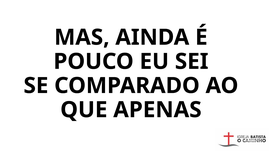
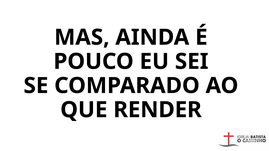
APENAS: APENAS -> RENDER (158, 110)
